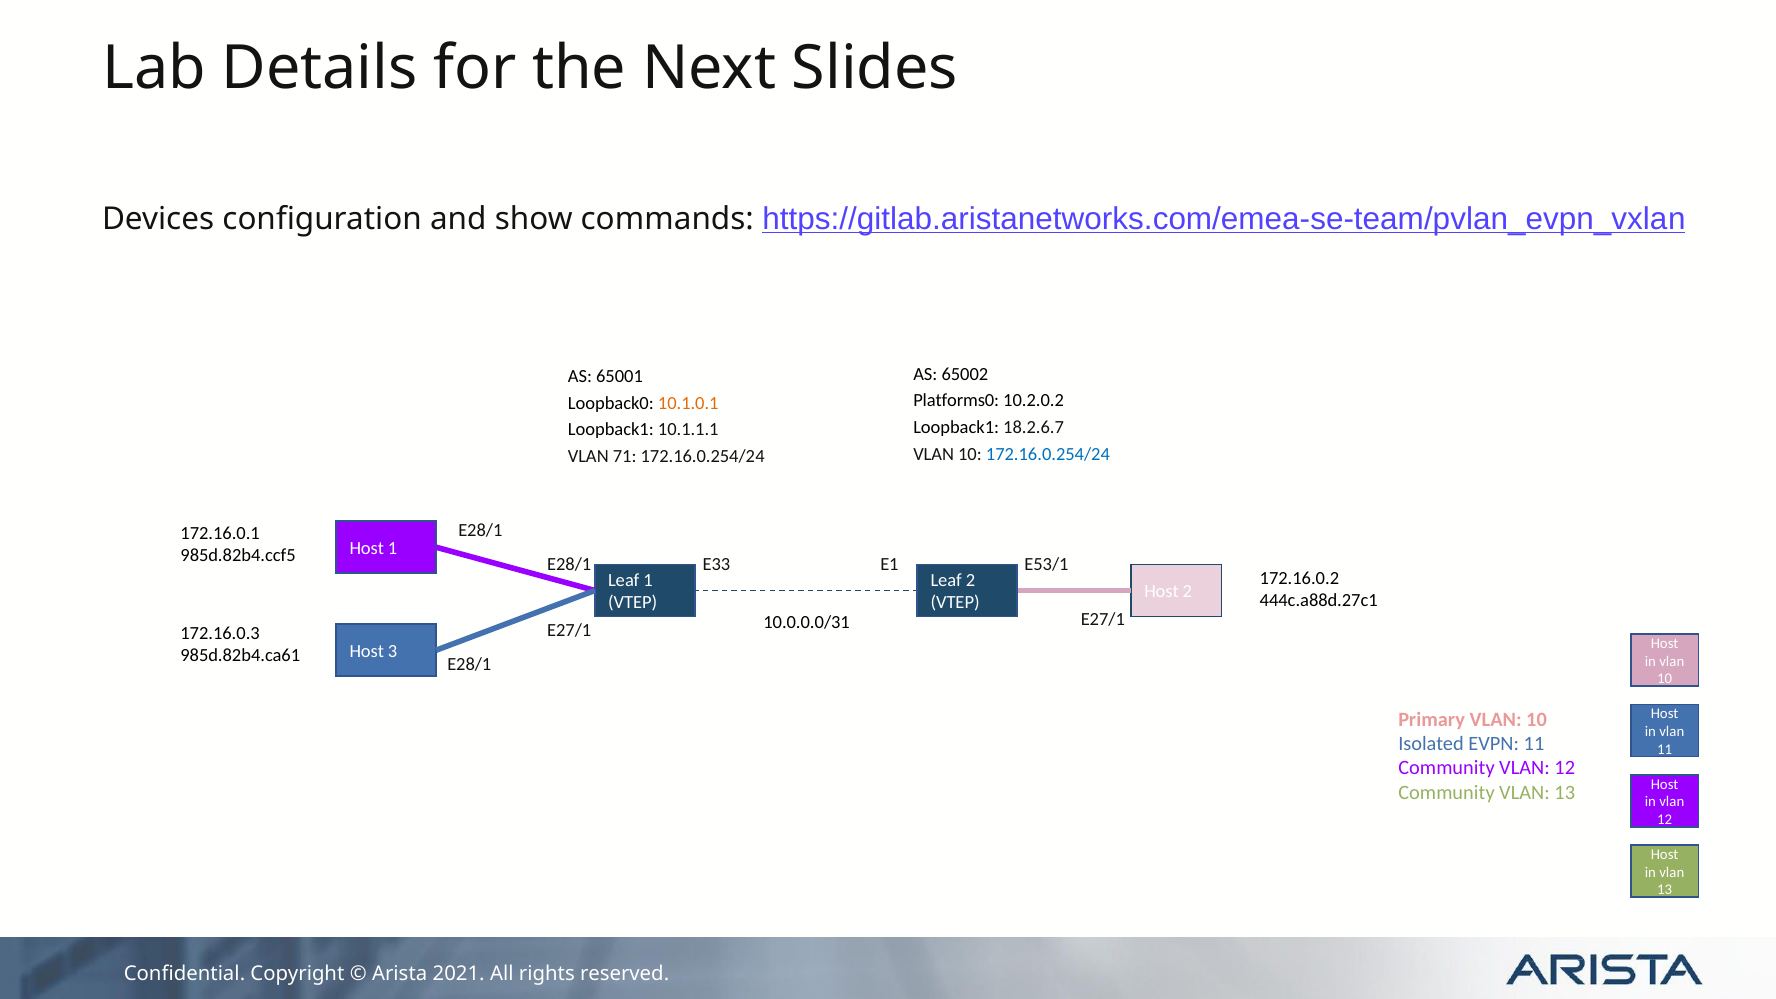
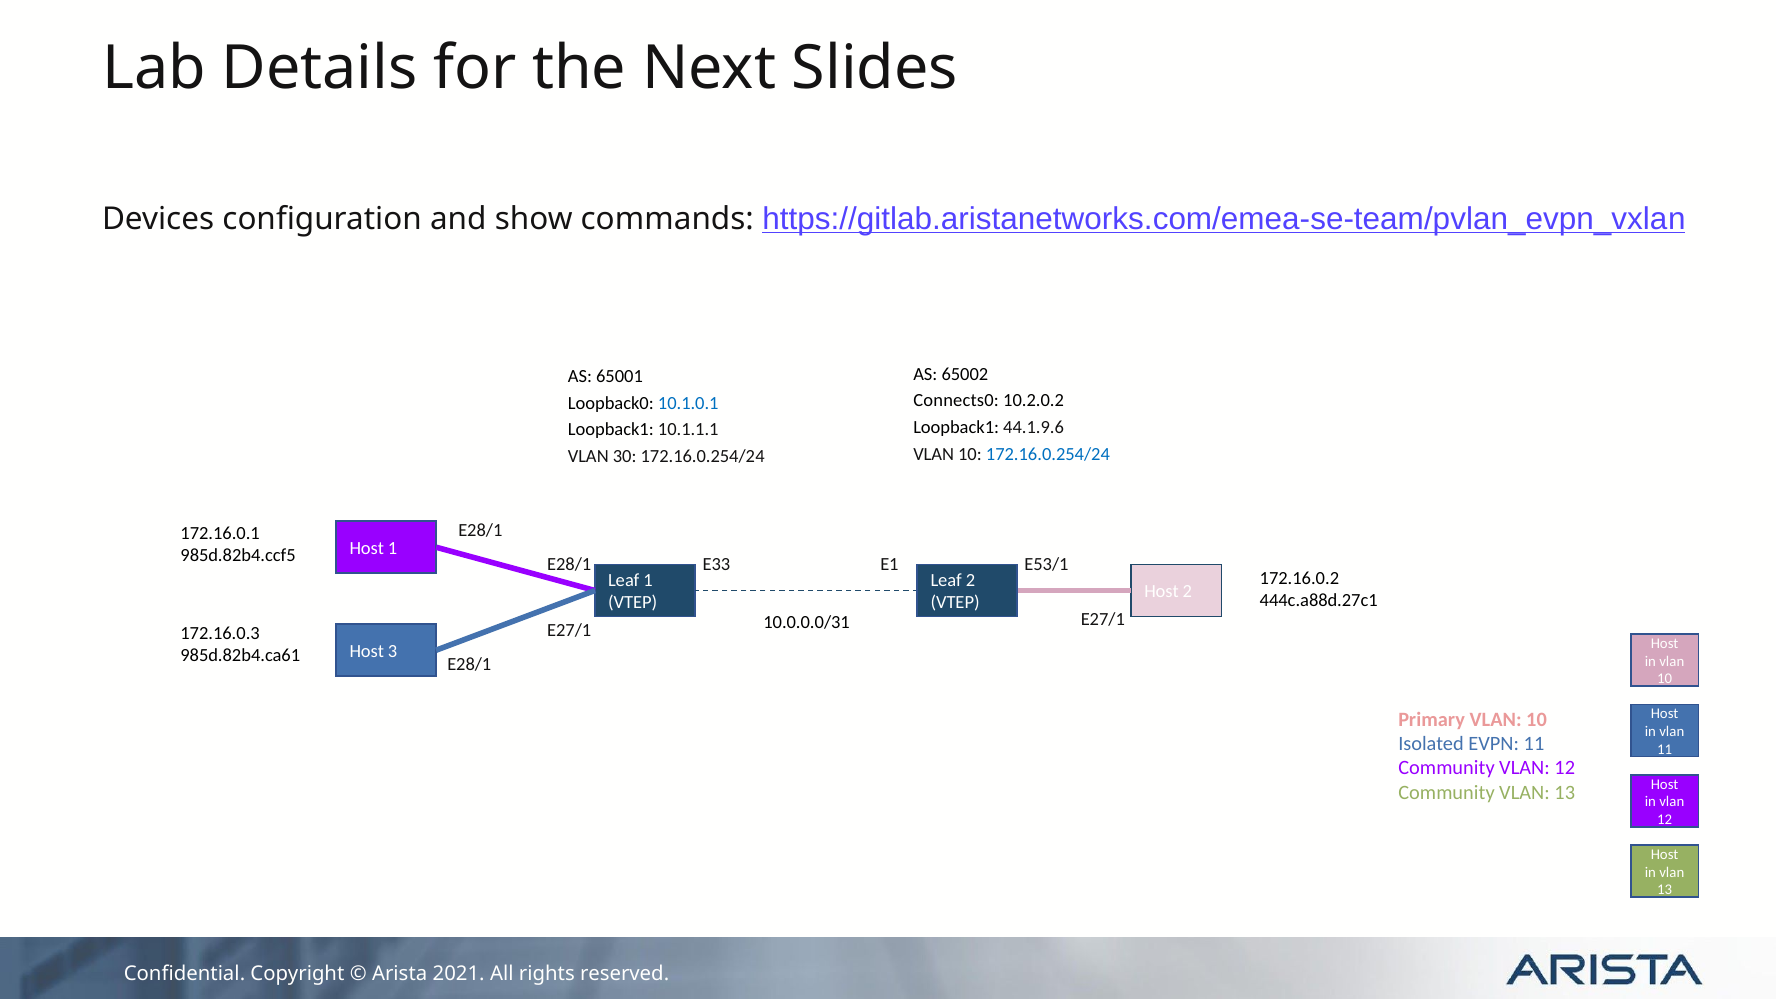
Platforms0: Platforms0 -> Connects0 (956, 401)
10.1.0.1 colour: orange -> blue (688, 403)
18.2.6.7: 18.2.6.7 -> 44.1.9.6 (1034, 428)
71: 71 -> 30 (625, 456)
